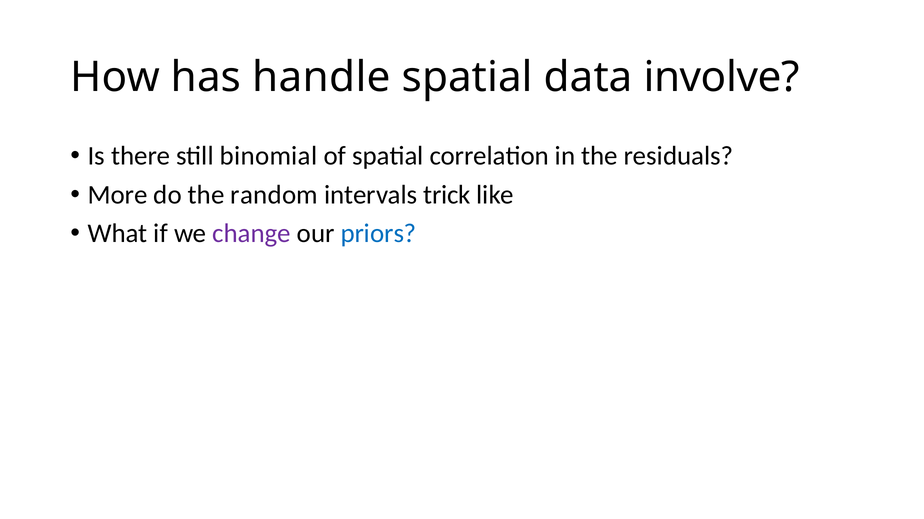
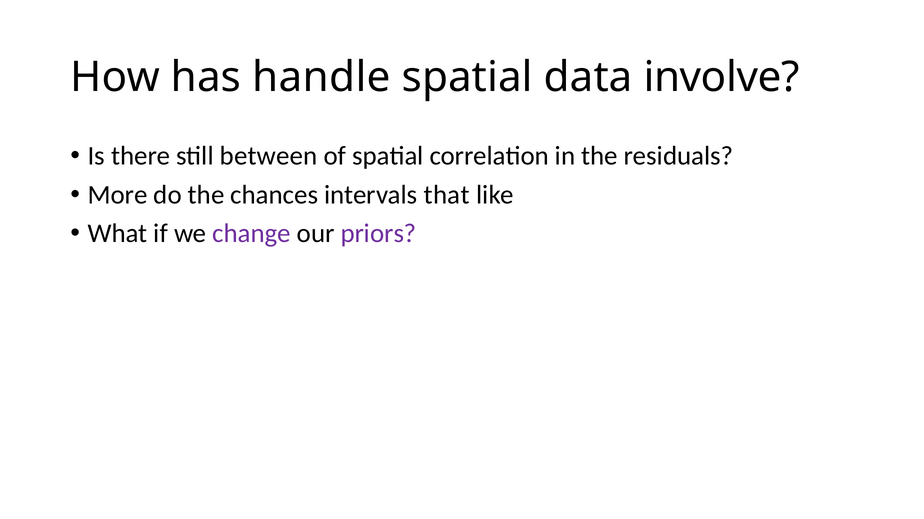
binomial: binomial -> between (269, 156)
random: random -> chances (274, 195)
trick: trick -> that (447, 195)
priors colour: blue -> purple (379, 234)
